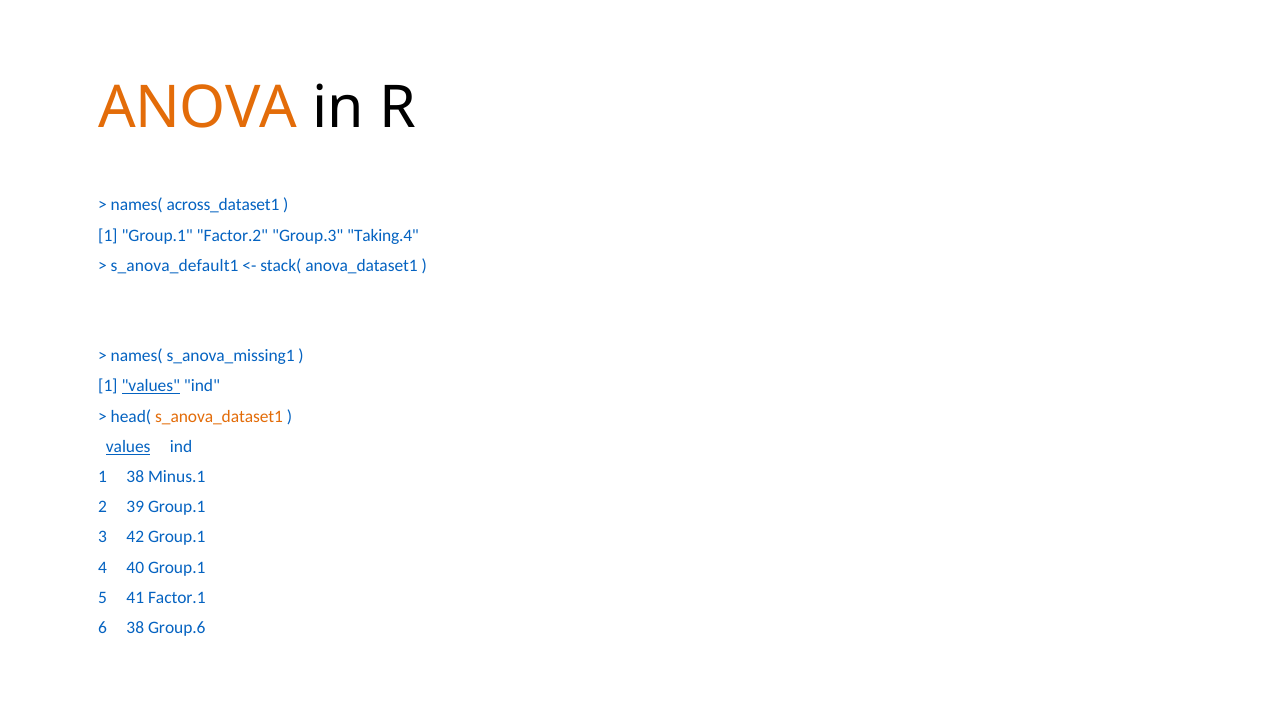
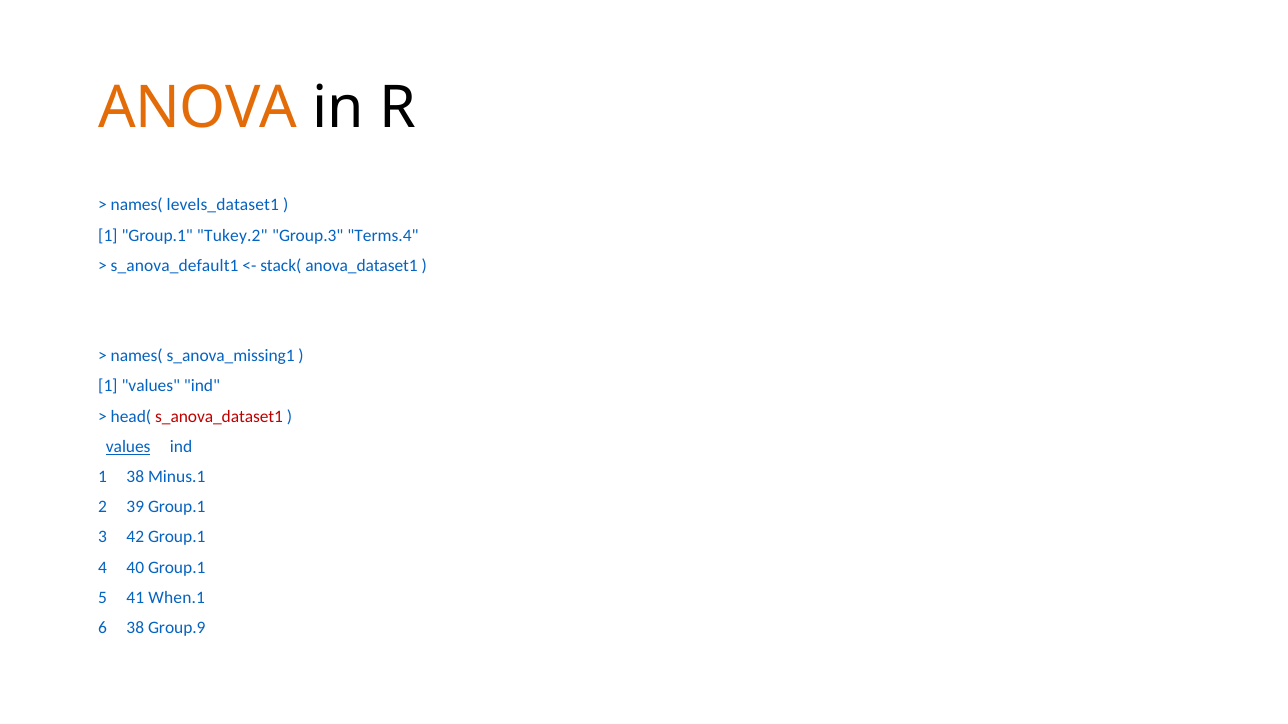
across_dataset1: across_dataset1 -> levels_dataset1 (223, 205)
Factor.2: Factor.2 -> Tukey.2 (232, 236)
Taking.4: Taking.4 -> Terms.4 (383, 236)
values underline: present -> none (151, 386)
s_anova_dataset1 colour: orange -> red (219, 417)
Factor.1: Factor.1 -> When.1 (177, 598)
Group.6: Group.6 -> Group.9 (177, 628)
